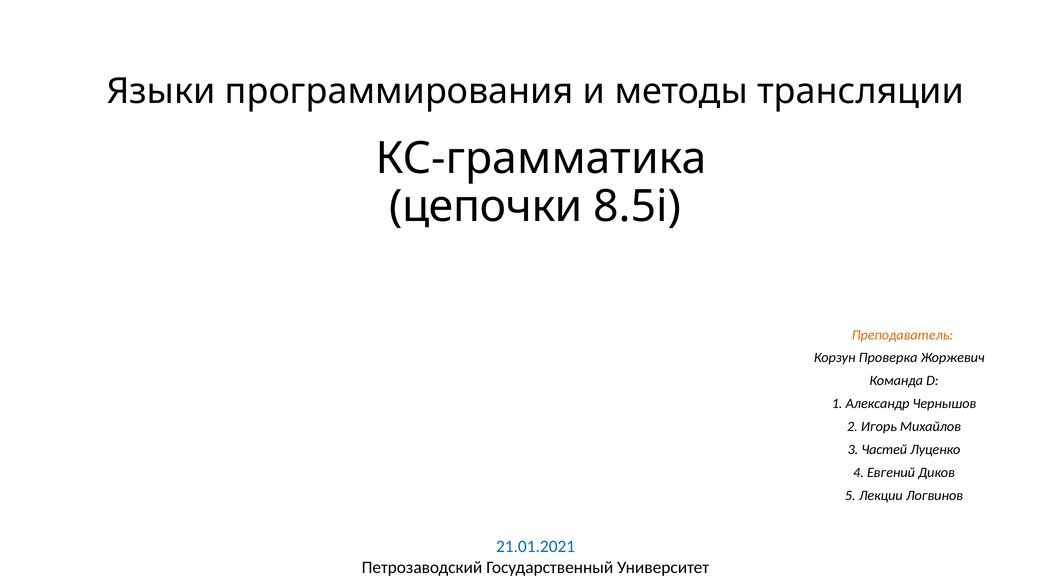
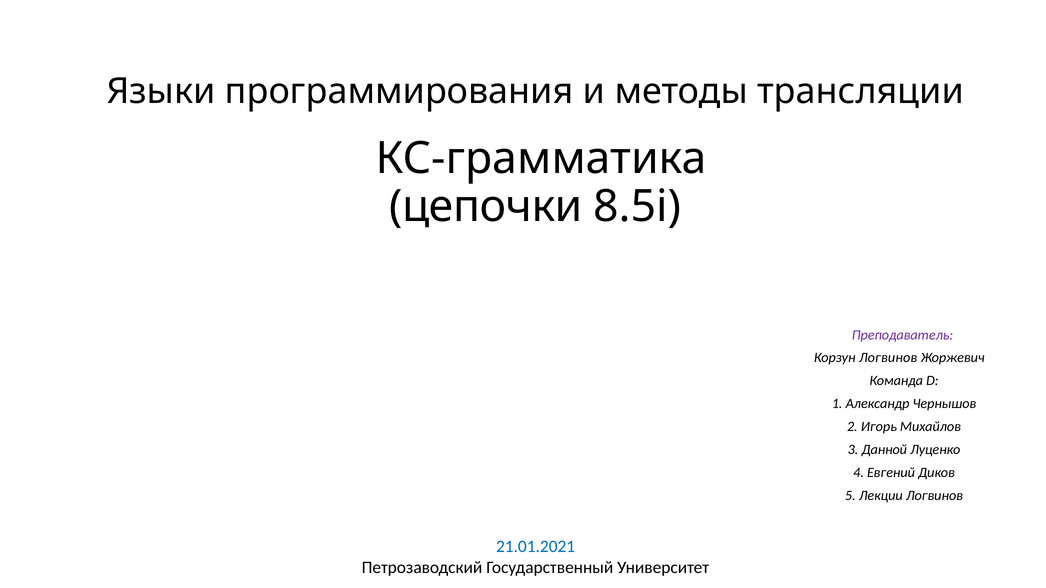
Преподаватель colour: orange -> purple (902, 335)
Корзун Проверка: Проверка -> Логвинов (888, 358)
Частей: Частей -> Данной (884, 450)
